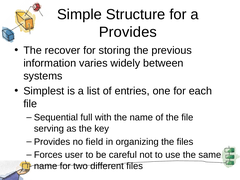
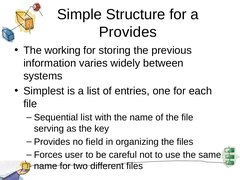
recover: recover -> working (63, 50)
Sequential full: full -> list (86, 117)
